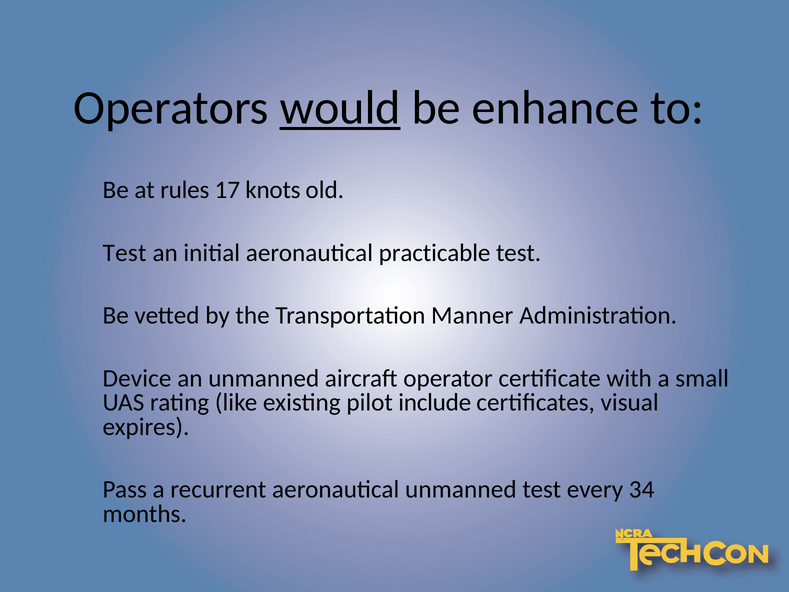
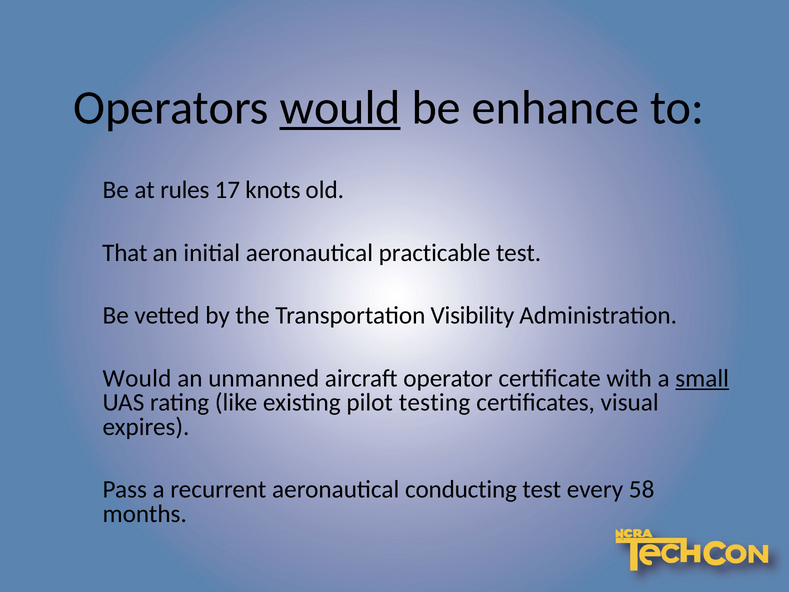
Test: Test -> That (125, 253)
Manner: Manner -> Visibility (472, 316)
Device: Device -> Would (137, 378)
small underline: none -> present (702, 378)
include: include -> testing (435, 402)
aeronautical unmanned: unmanned -> conducting (461, 489)
34: 34 -> 58 (642, 489)
